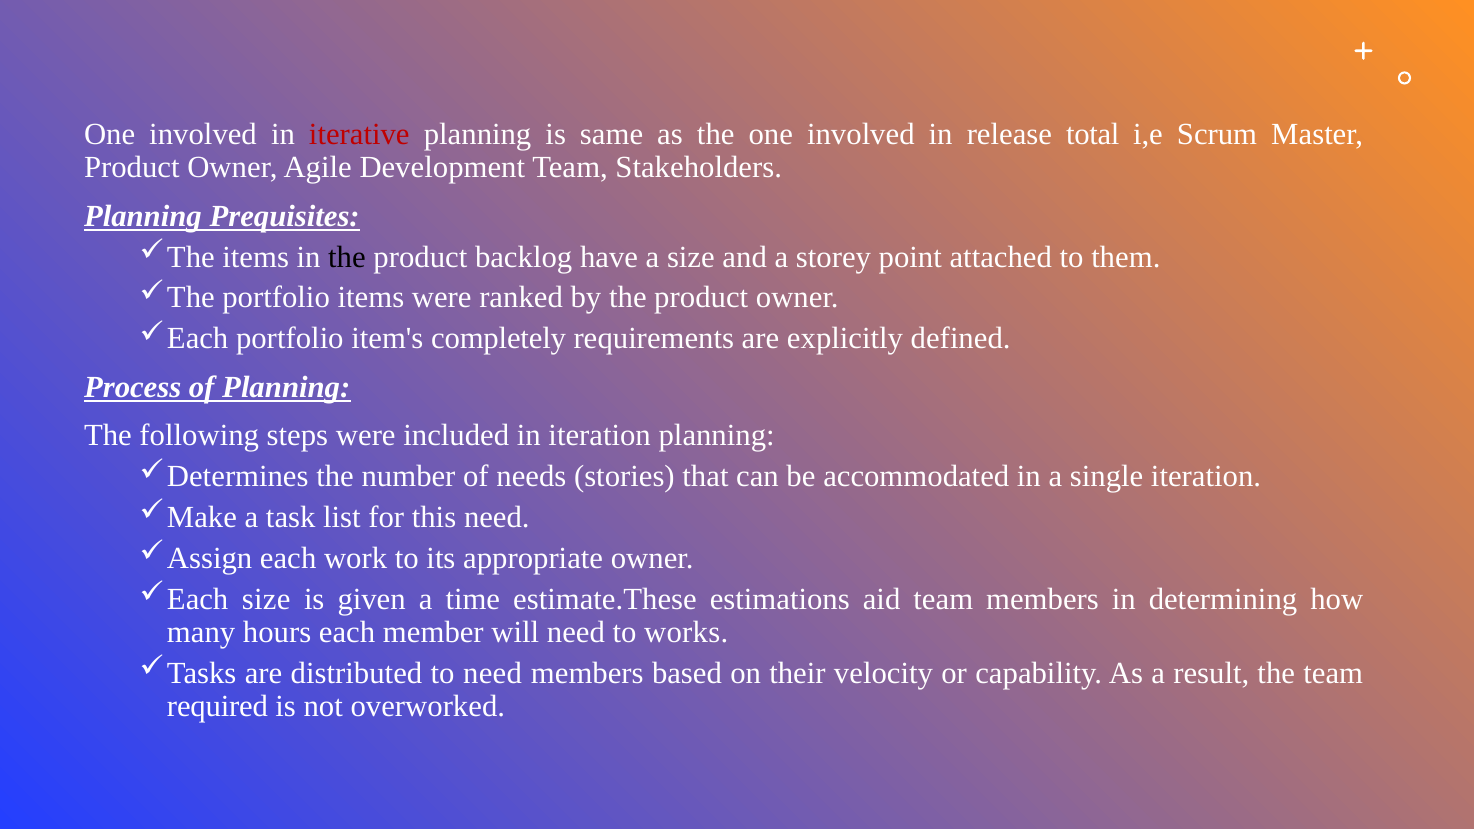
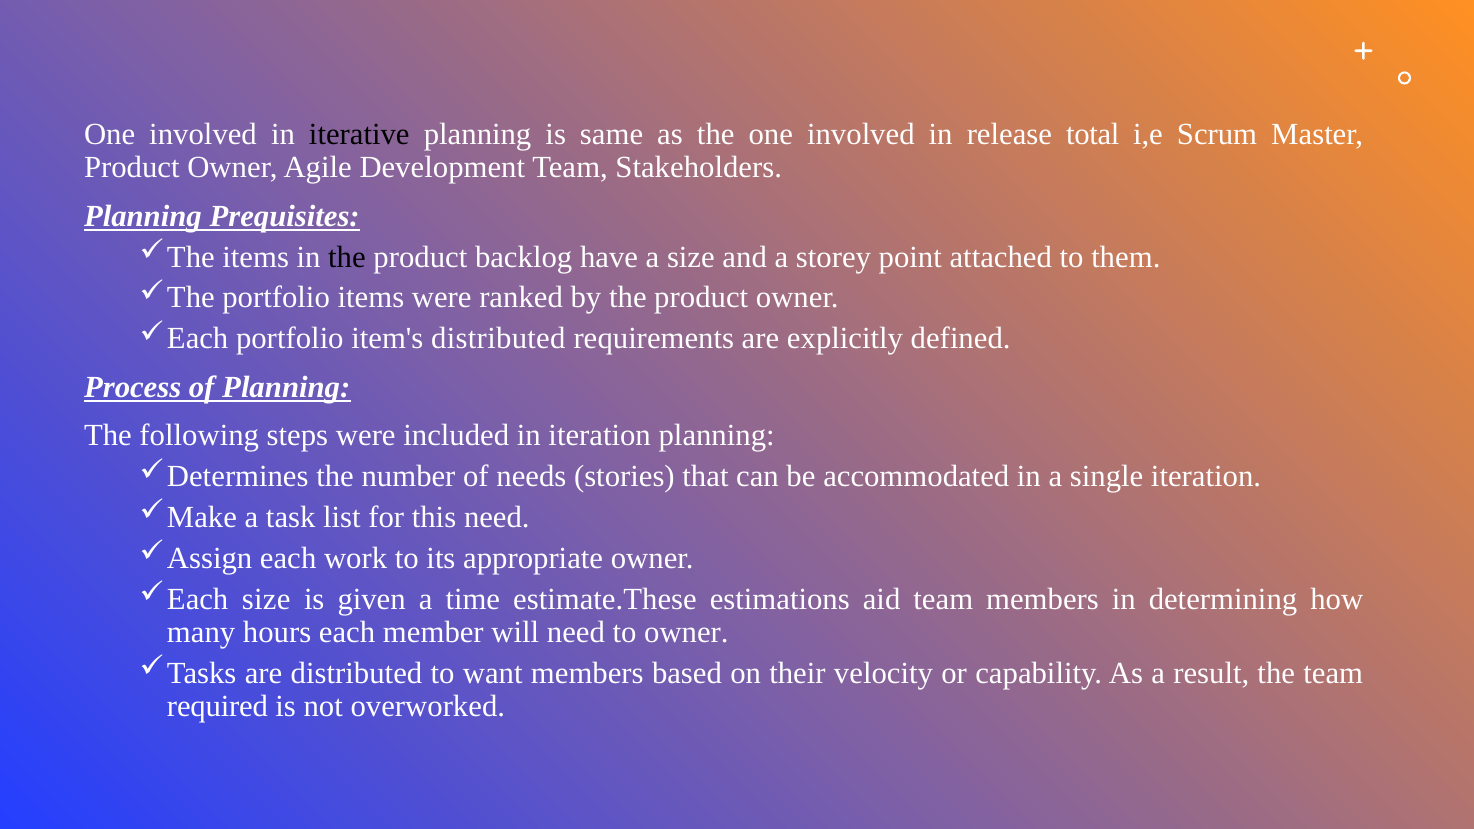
iterative colour: red -> black (359, 135)
item's completely: completely -> distributed (498, 339)
to works: works -> owner (686, 632)
to need: need -> want (493, 673)
